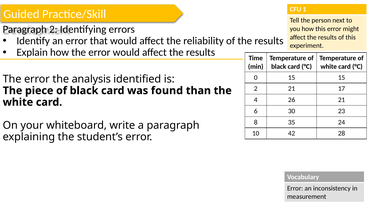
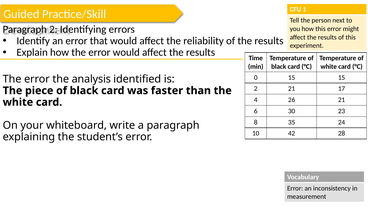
found: found -> faster (167, 91)
